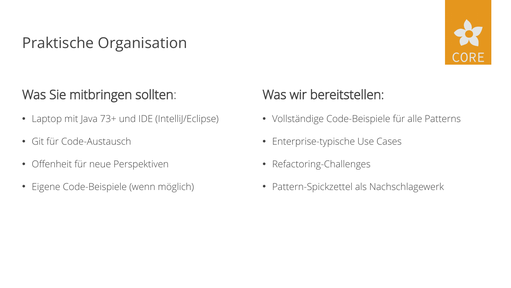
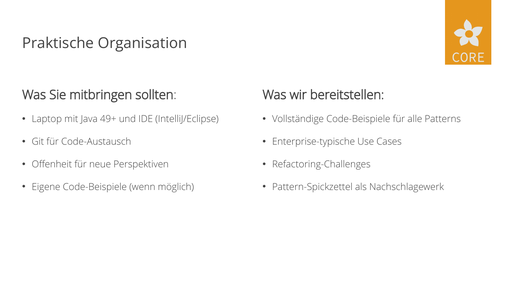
73+: 73+ -> 49+ (108, 119)
